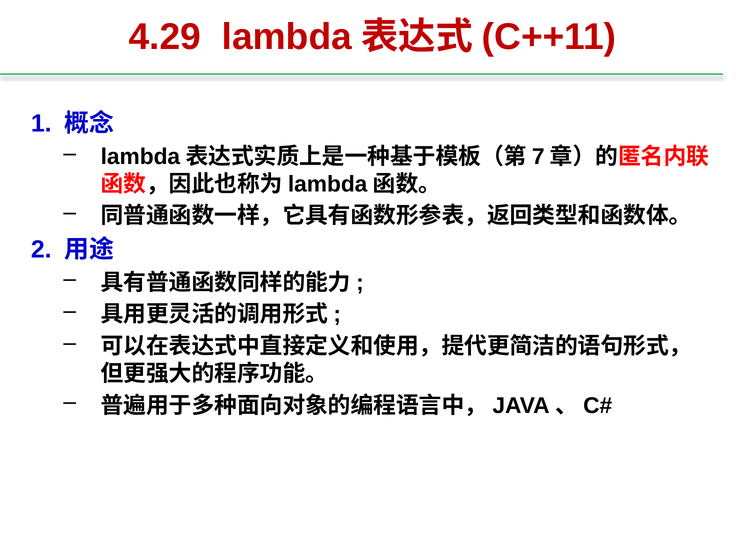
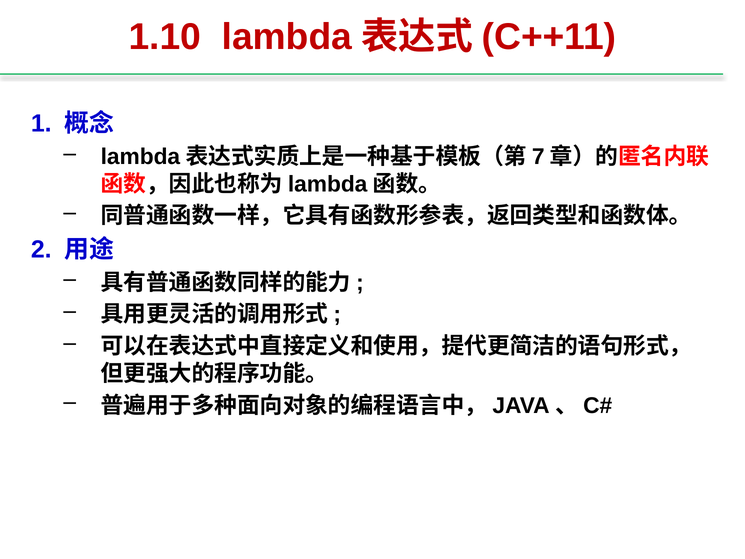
4.29: 4.29 -> 1.10 (165, 37)
